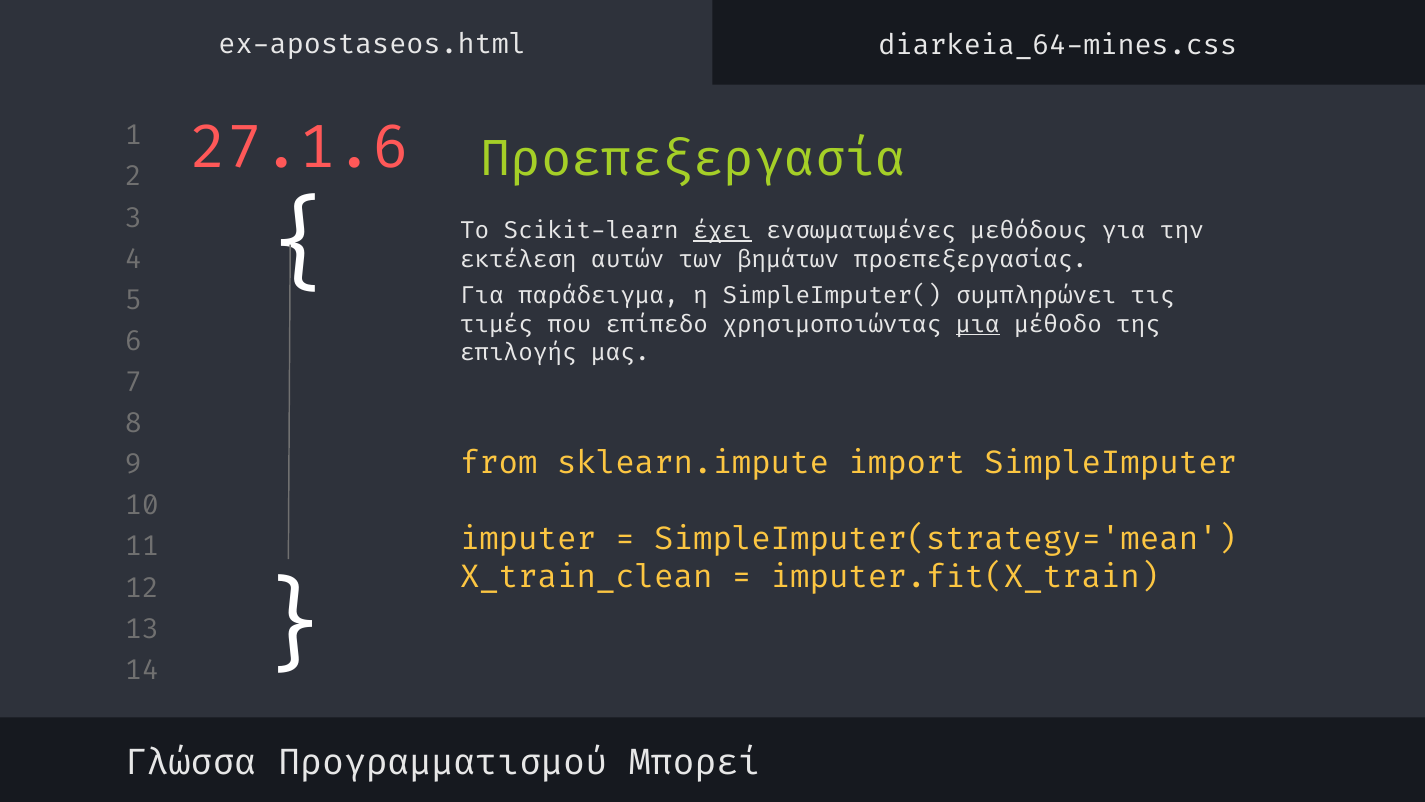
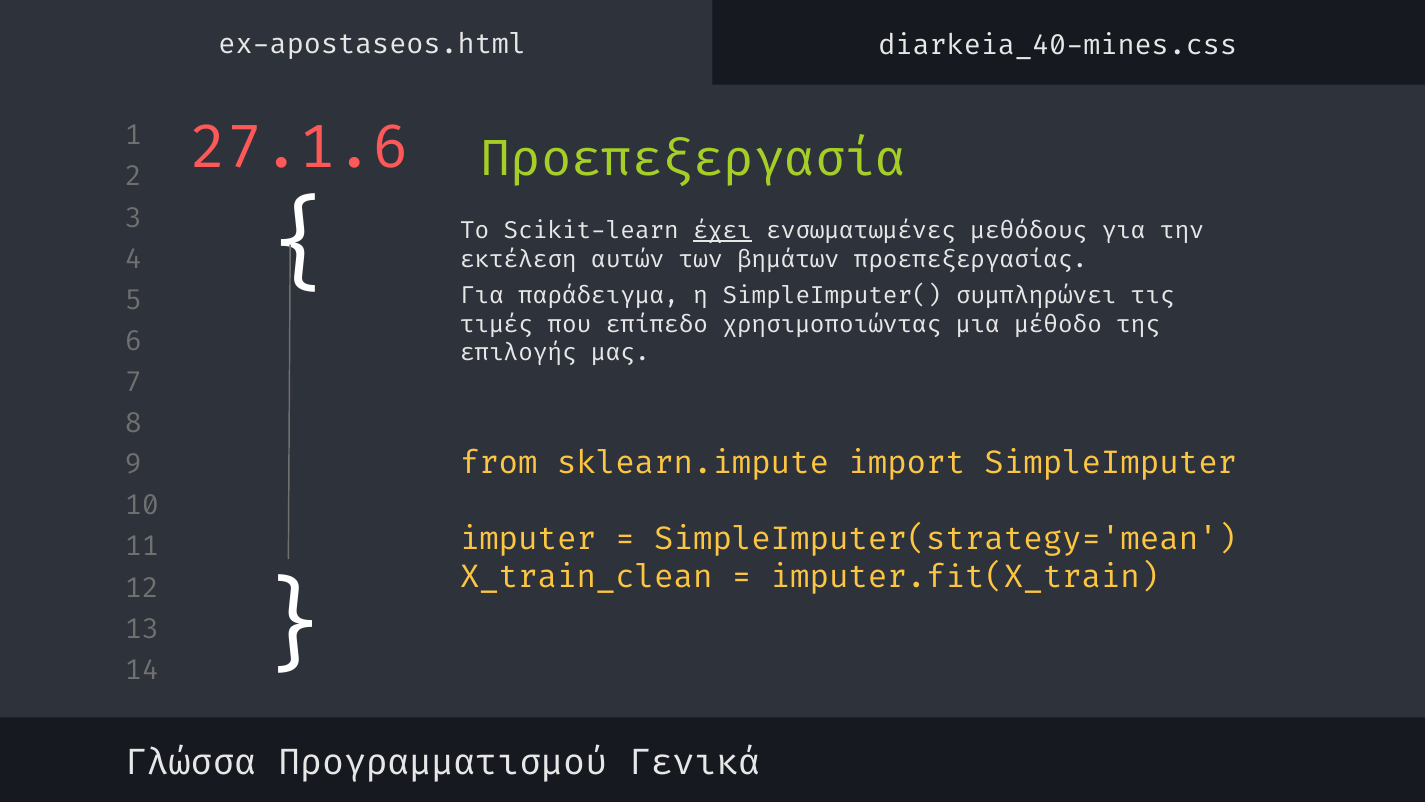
diarkeia_64-mines.css: diarkeia_64-mines.css -> diarkeia_40-mines.css (1058, 45)
μια underline: present -> none (978, 324)
Μπορεί: Μπορεί -> Γενικά (695, 762)
